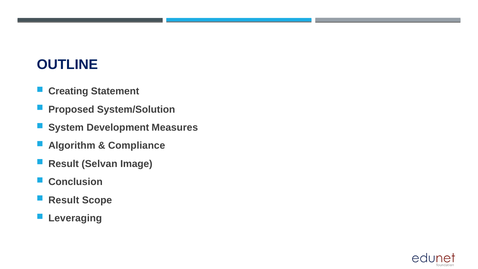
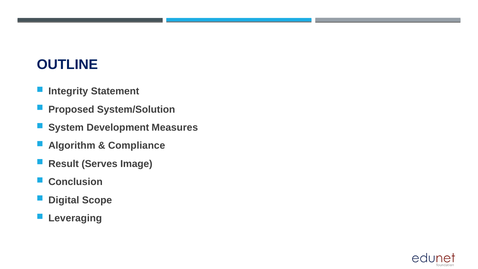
Creating: Creating -> Integrity (68, 91)
Selvan: Selvan -> Serves (100, 164)
Result: Result -> Digital (64, 200)
